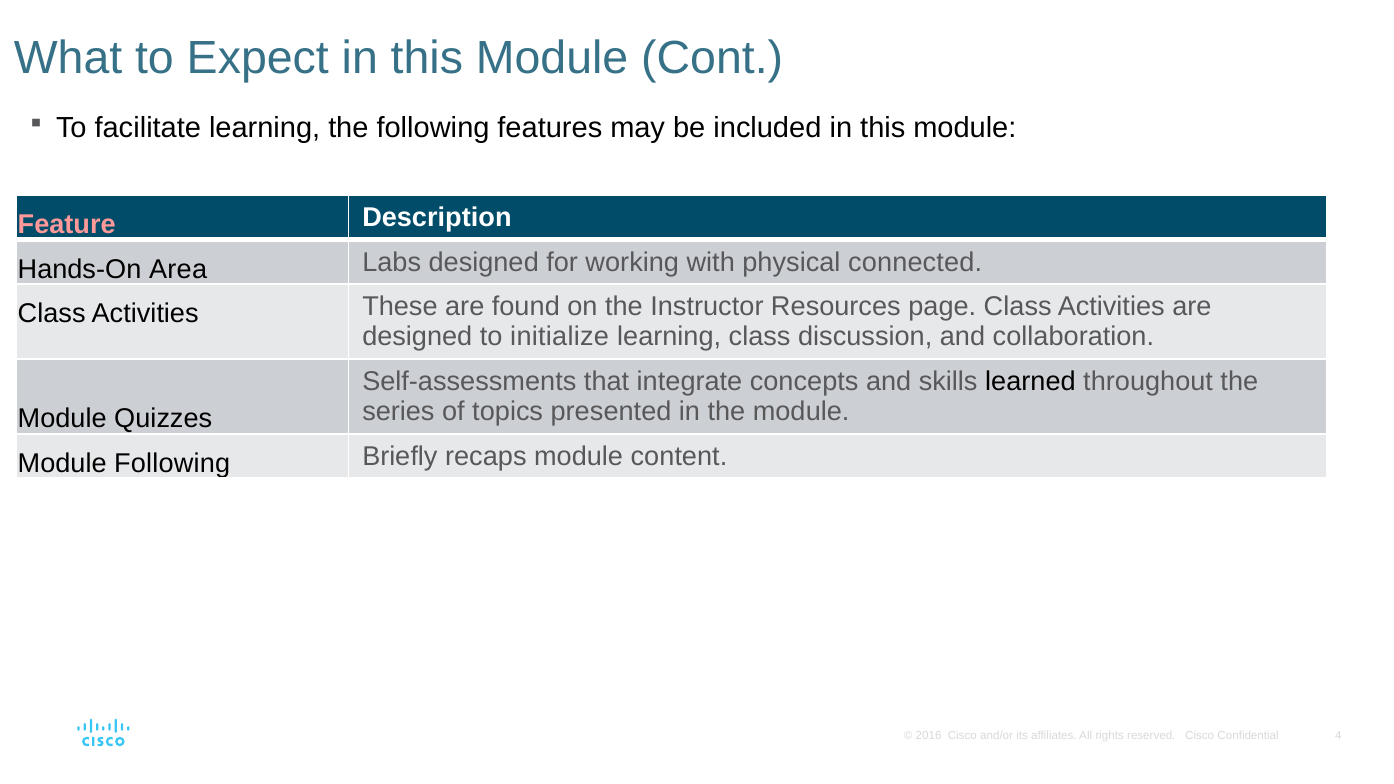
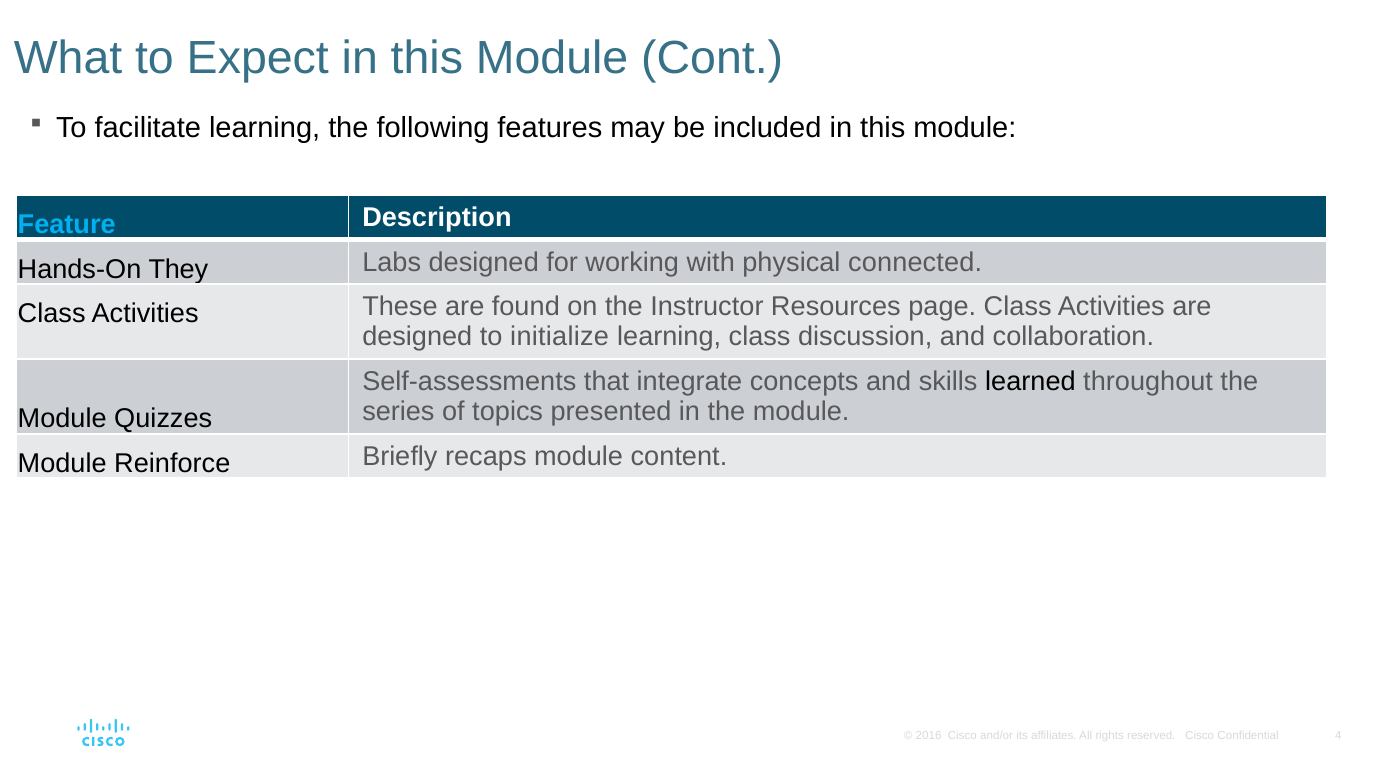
Feature colour: pink -> light blue (67, 225)
Area: Area -> They (178, 269)
Module Following: Following -> Reinforce (172, 463)
